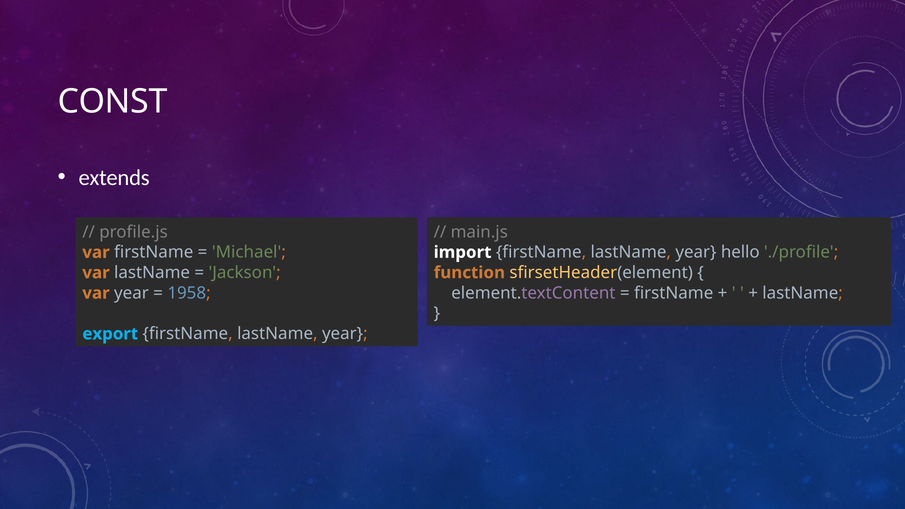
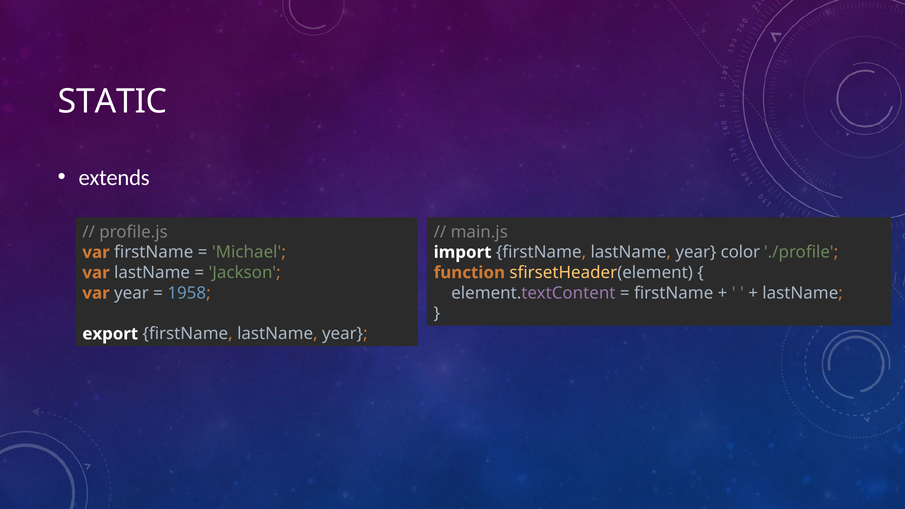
CONST: CONST -> STATIC (113, 102)
hello: hello -> color (740, 252)
export colour: light blue -> white (110, 334)
